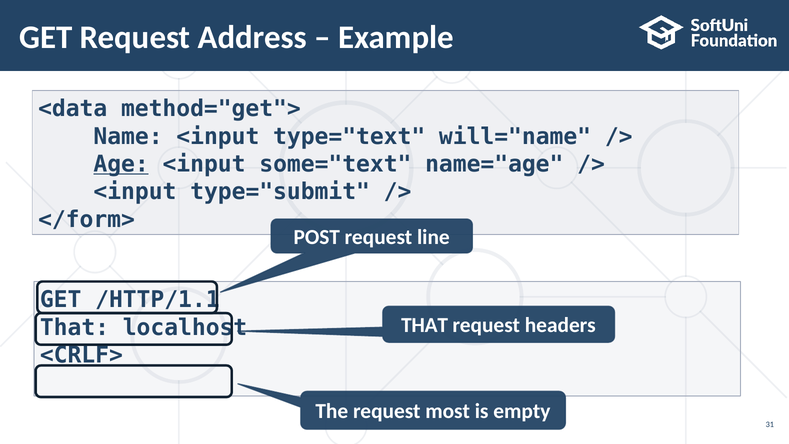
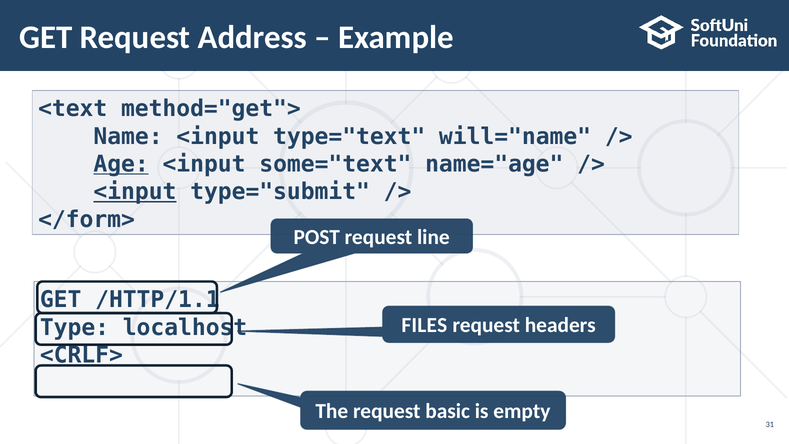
<data: <data -> <text (73, 109)
<input underline: none -> present (135, 192)
THAT: THAT -> FILES (424, 325)
That: That -> Type (74, 327)
most: most -> basic (448, 411)
